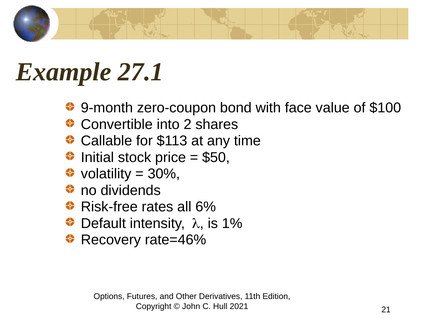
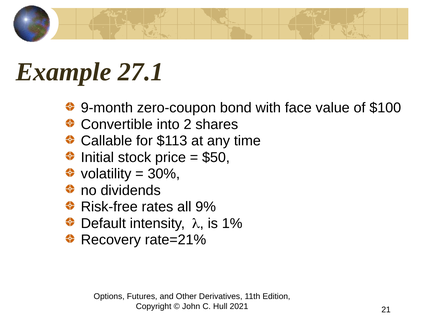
6%: 6% -> 9% (206, 207)
rate=46%: rate=46% -> rate=21% (176, 240)
